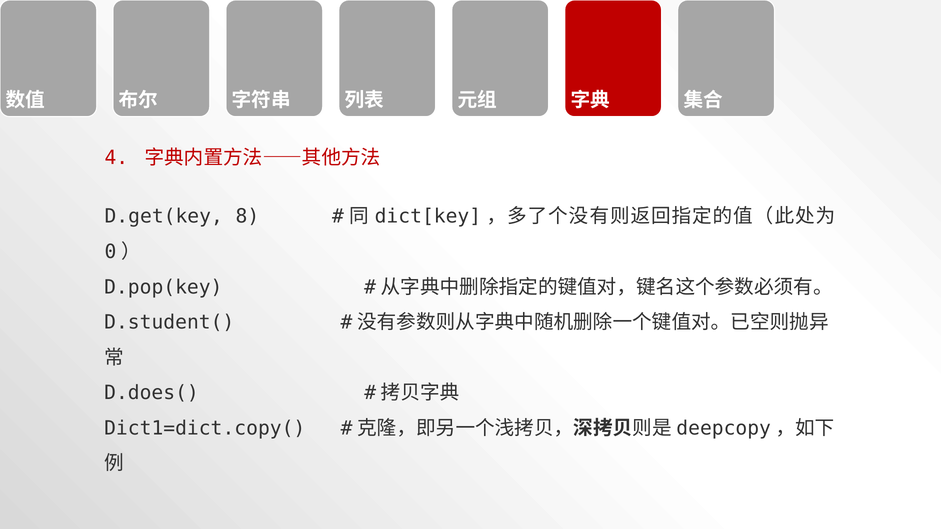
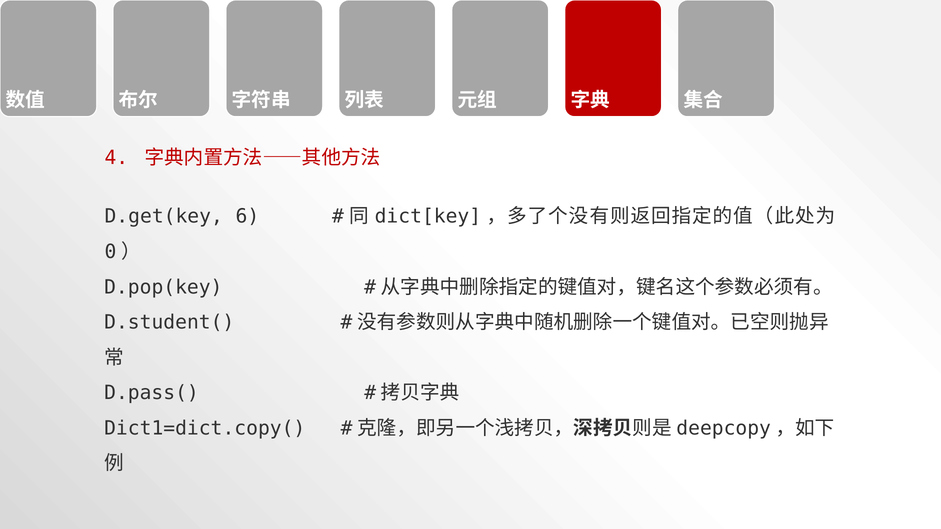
8: 8 -> 6 (247, 217)
D.does(: D.does( -> D.pass( (151, 393)
